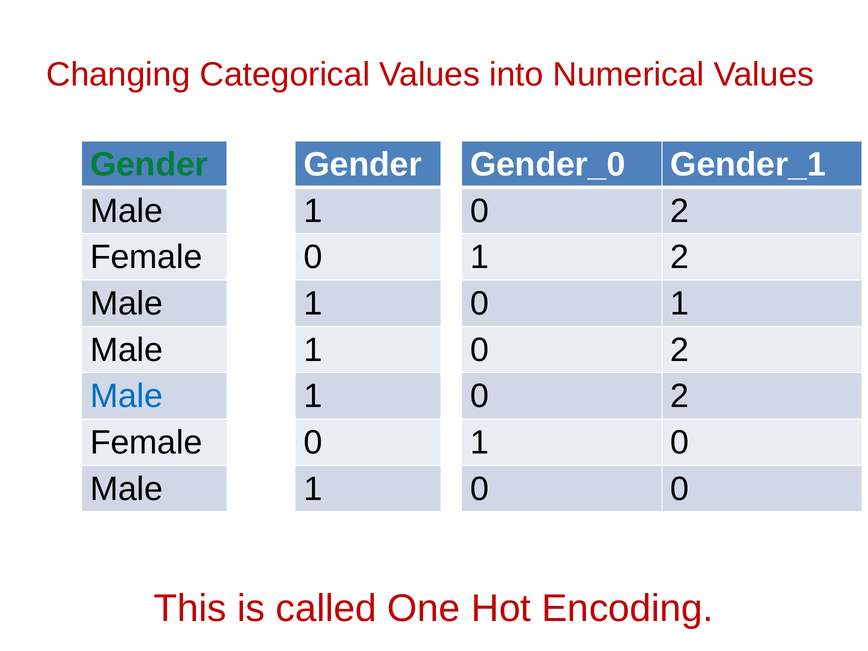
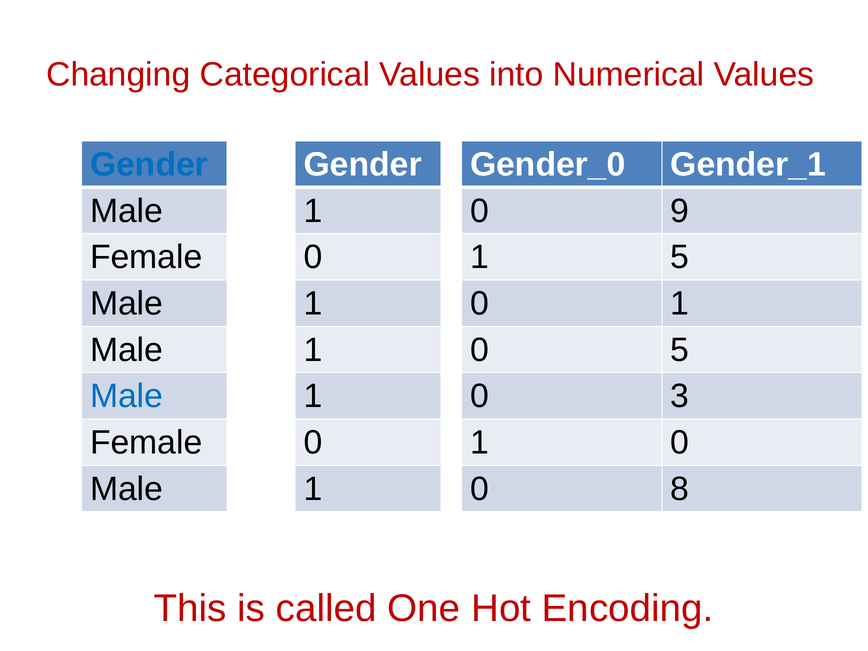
Gender colour: green -> blue (149, 165)
2: 2 -> 9 (680, 211)
1 2: 2 -> 5 (680, 257)
2: 2 -> 5 (680, 350)
2: 2 -> 3 (680, 396)
0: 0 -> 8 (680, 489)
